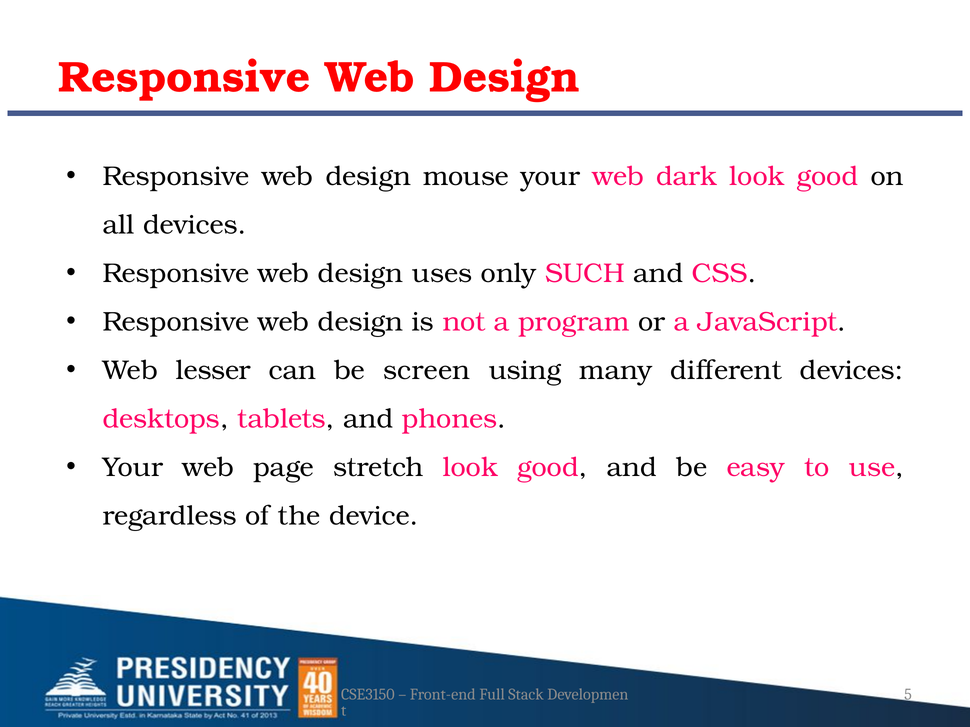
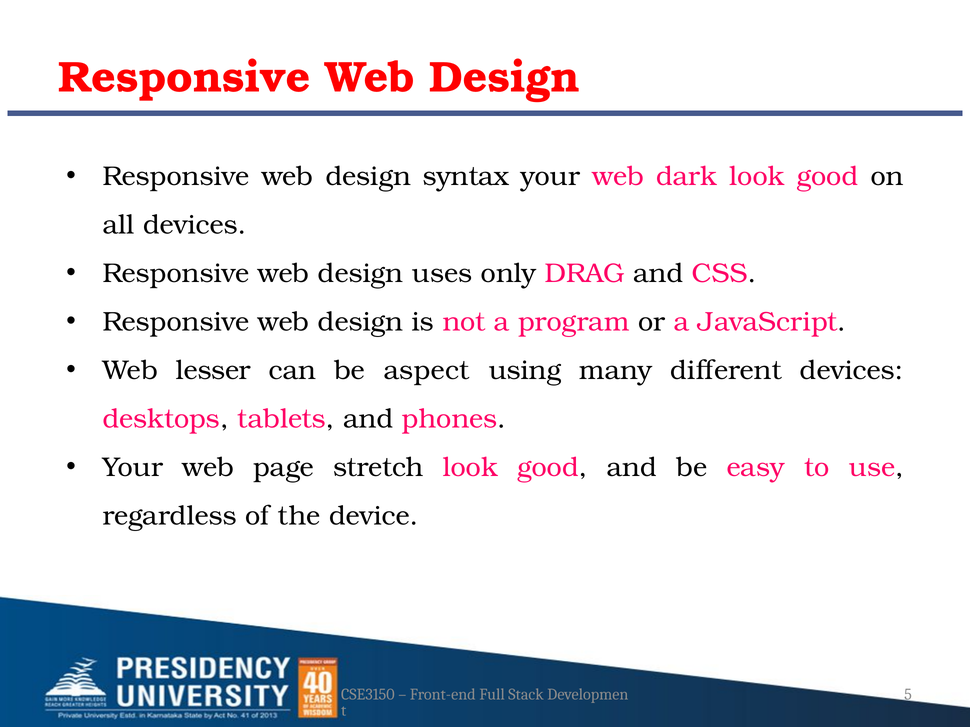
mouse: mouse -> syntax (466, 176)
SUCH: SUCH -> DRAG (585, 273)
screen: screen -> aspect (427, 370)
